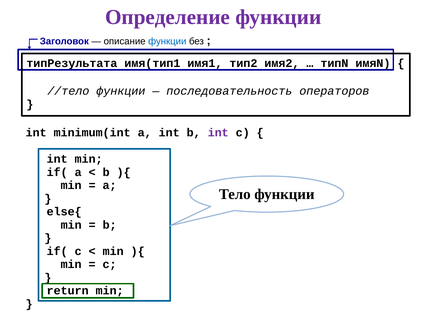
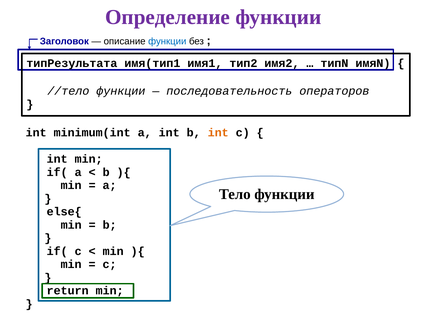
int colour: purple -> orange (218, 133)
